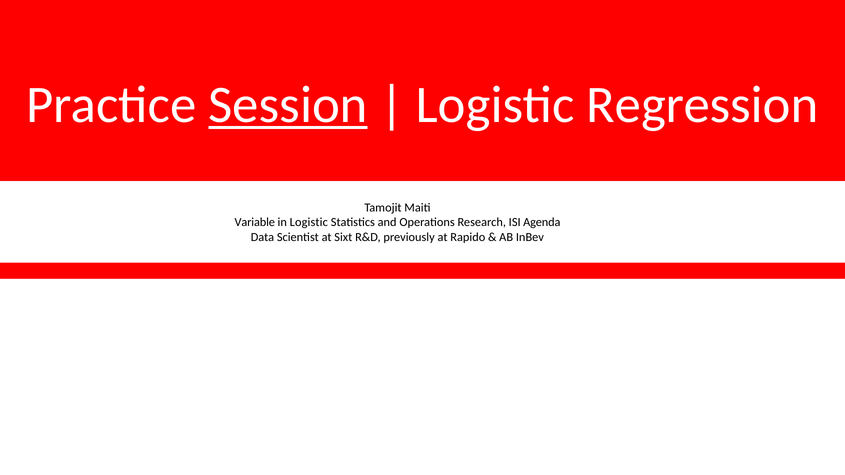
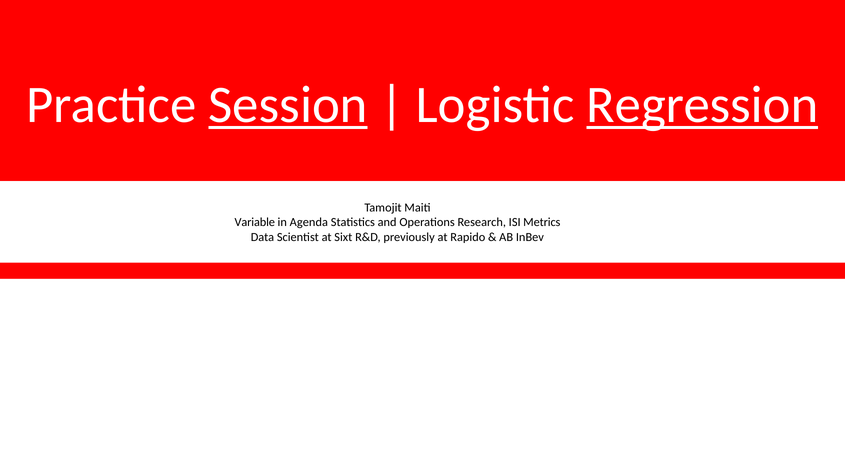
Regression underline: none -> present (702, 105)
in Logistic: Logistic -> Agenda (309, 222)
Agenda: Agenda -> Metrics (542, 222)
